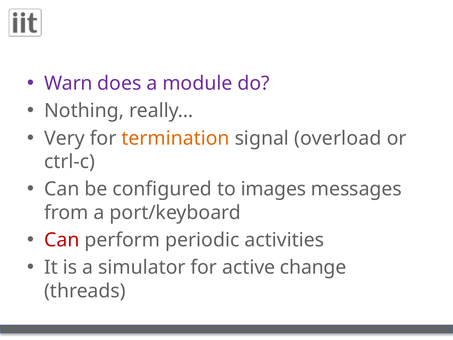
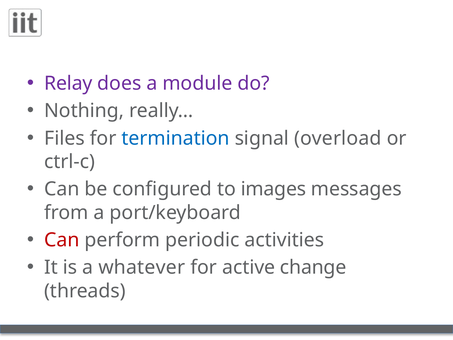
Warn: Warn -> Relay (68, 83)
Very: Very -> Files (65, 138)
termination colour: orange -> blue (176, 138)
simulator: simulator -> whatever (142, 267)
